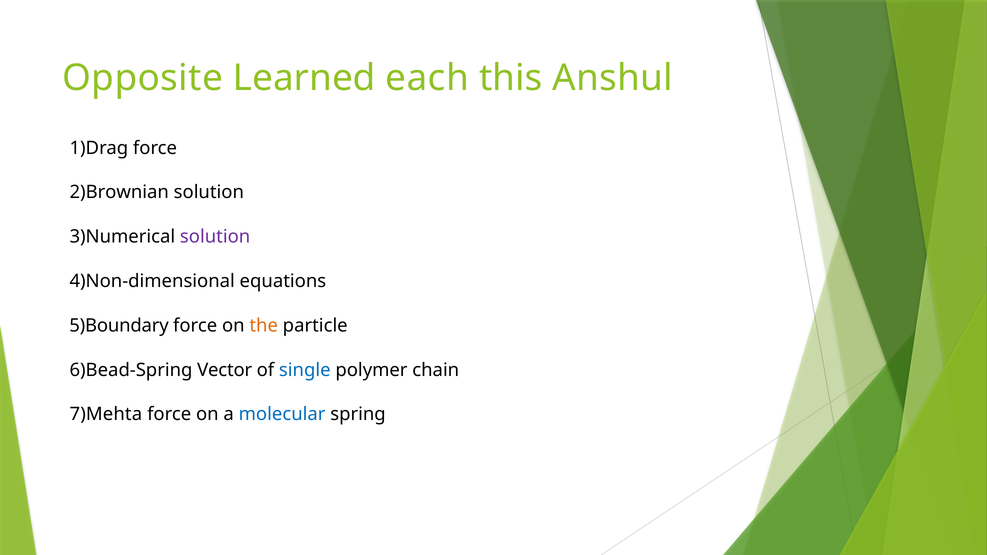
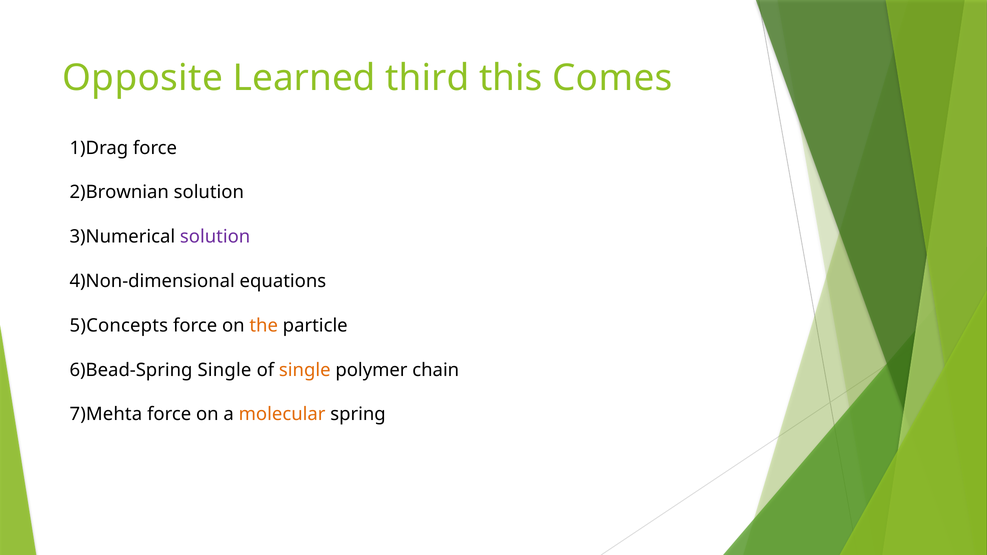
each: each -> third (427, 78)
Anshul: Anshul -> Comes (612, 78)
5)Boundary: 5)Boundary -> 5)Concepts (119, 326)
6)Bead-Spring Vector: Vector -> Single (224, 370)
single colour: blue -> orange (305, 370)
molecular colour: blue -> orange (282, 414)
